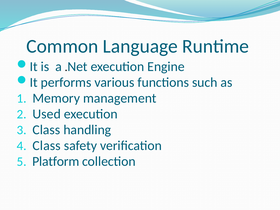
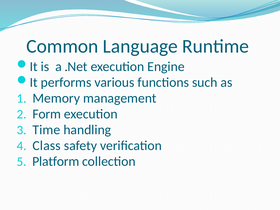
Used: Used -> Form (47, 114)
Class: Class -> Time (46, 130)
